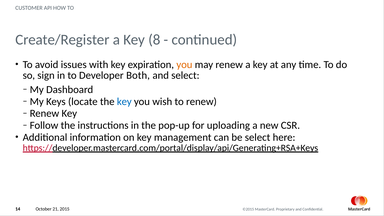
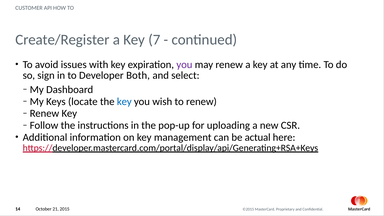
8: 8 -> 7 (154, 40)
you colour: orange -> purple (184, 65)
be select: select -> actual (258, 137)
